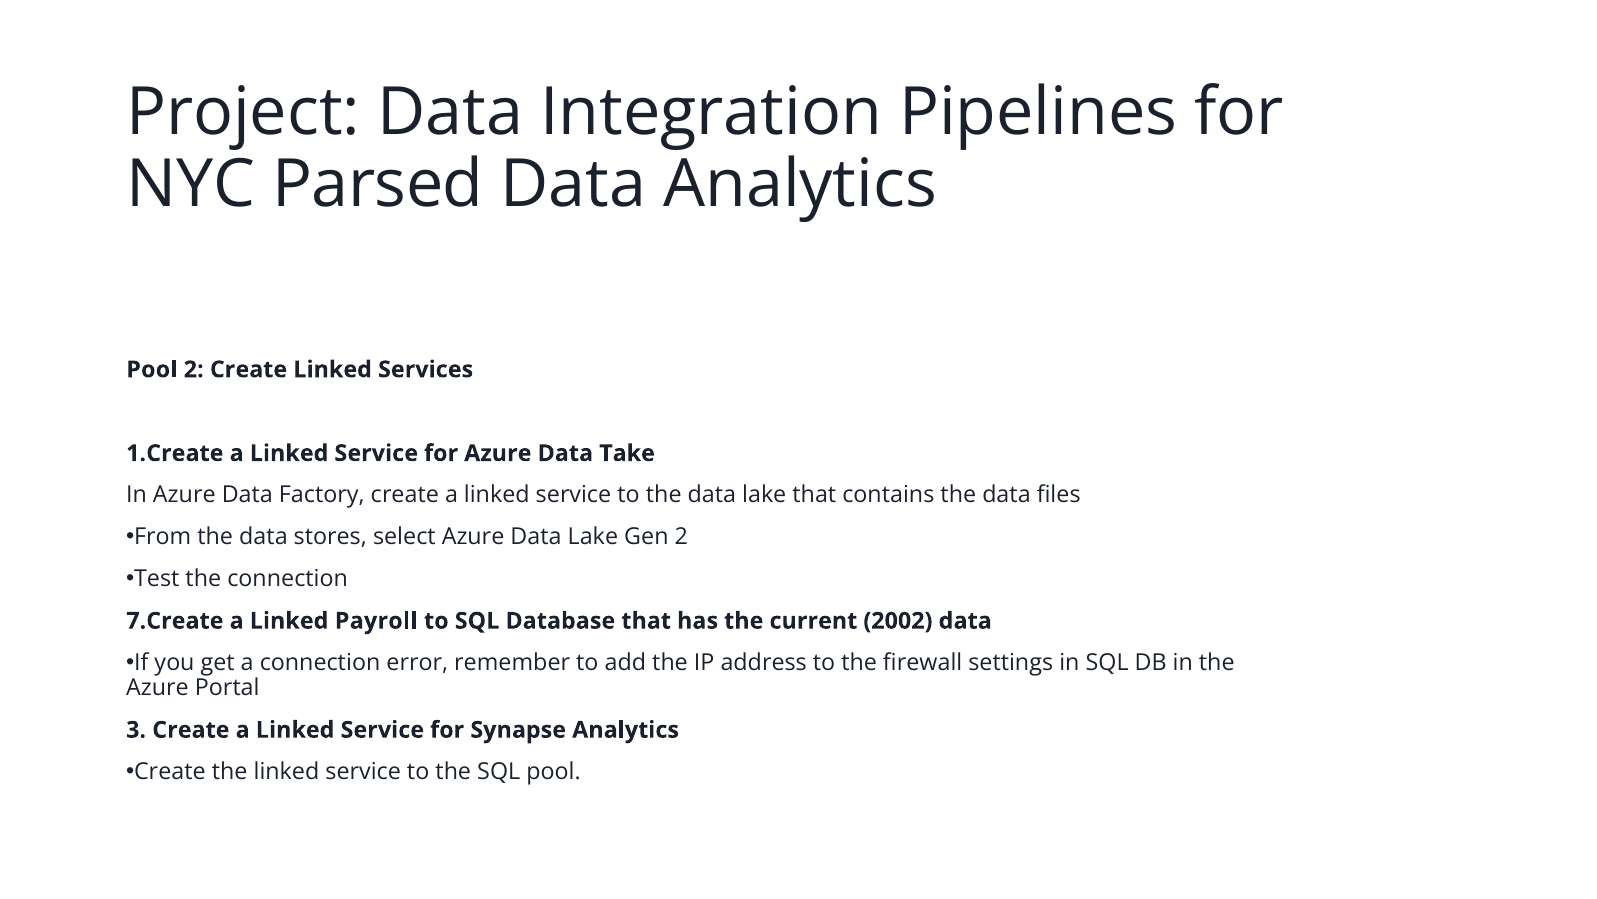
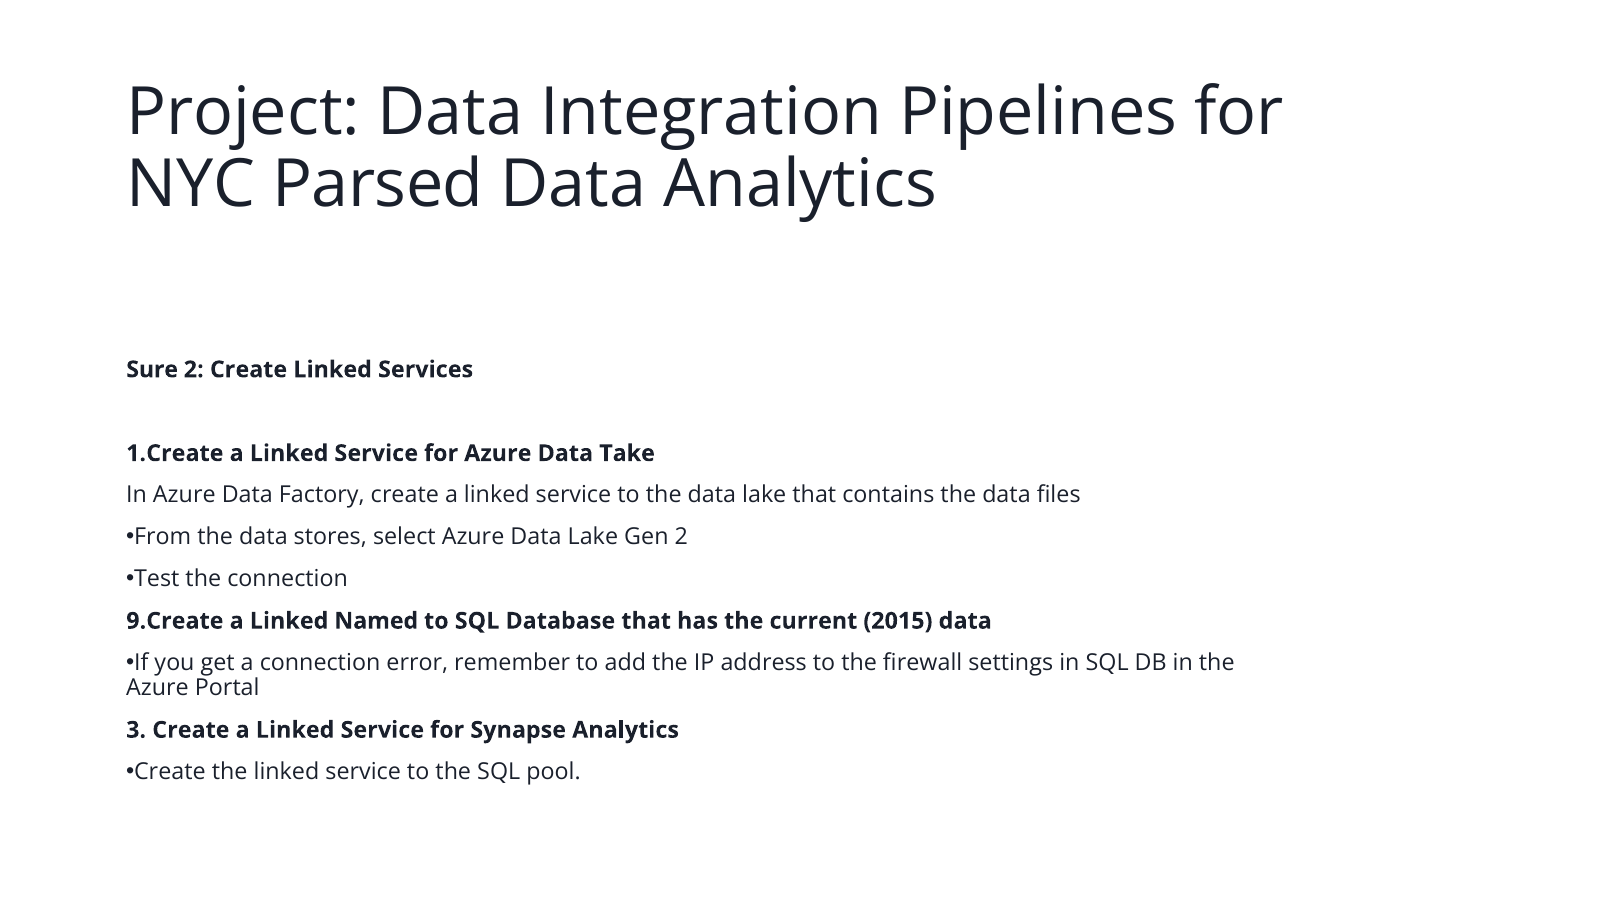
Pool: Pool -> Sure (152, 369)
7.Create: 7.Create -> 9.Create (175, 620)
Payroll: Payroll -> Named (376, 620)
2002: 2002 -> 2015 (898, 620)
